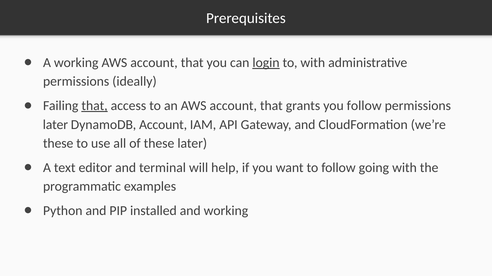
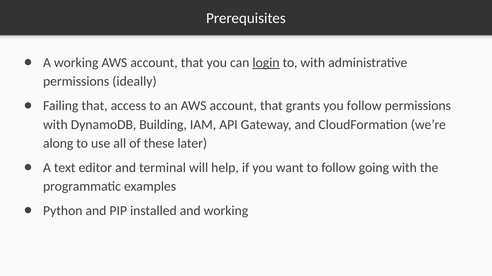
that underline: present -> none (95, 106)
later: later -> with (55, 125)
DynamoDB Account: Account -> Building (163, 125)
these: these -> along (58, 144)
